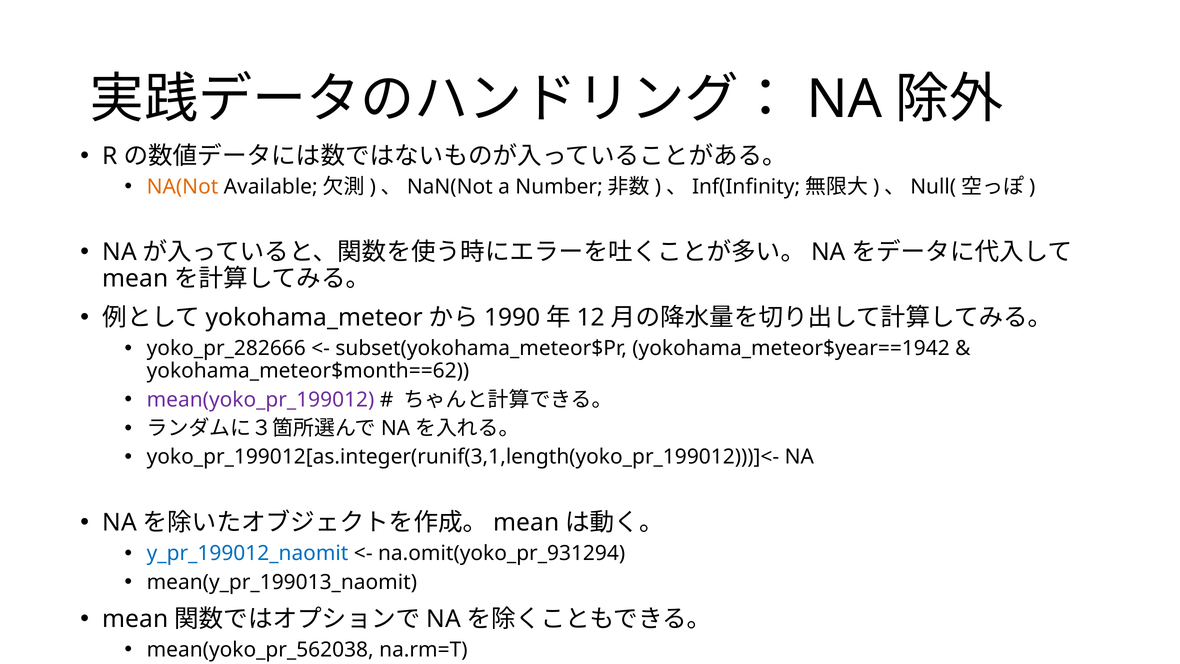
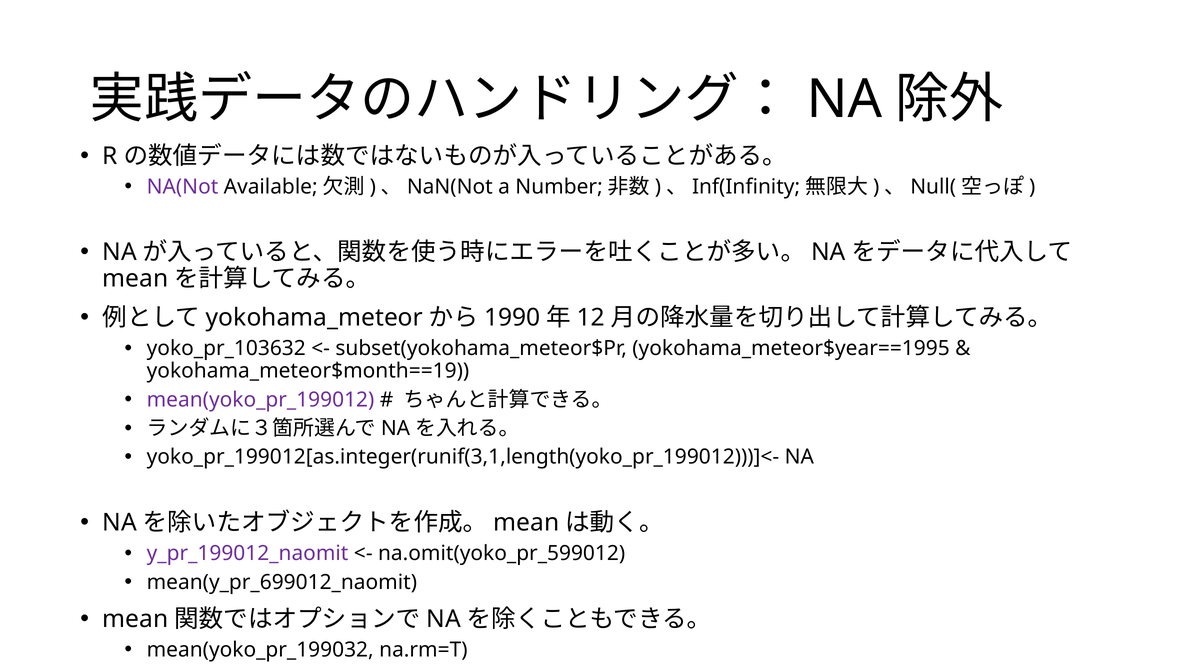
NA(Not colour: orange -> purple (183, 187)
yoko_pr_282666: yoko_pr_282666 -> yoko_pr_103632 (226, 348)
yokohama_meteor$year==1942: yokohama_meteor$year==1942 -> yokohama_meteor$year==1995 (791, 348)
yokohama_meteor$month==62: yokohama_meteor$month==62 -> yokohama_meteor$month==19 (308, 371)
y_pr_199012_naomit colour: blue -> purple (248, 553)
na.omit(yoko_pr_931294: na.omit(yoko_pr_931294 -> na.omit(yoko_pr_599012 (502, 553)
mean(y_pr_199013_naomit: mean(y_pr_199013_naomit -> mean(y_pr_699012_naomit (282, 582)
mean(yoko_pr_562038: mean(yoko_pr_562038 -> mean(yoko_pr_199032 (260, 649)
